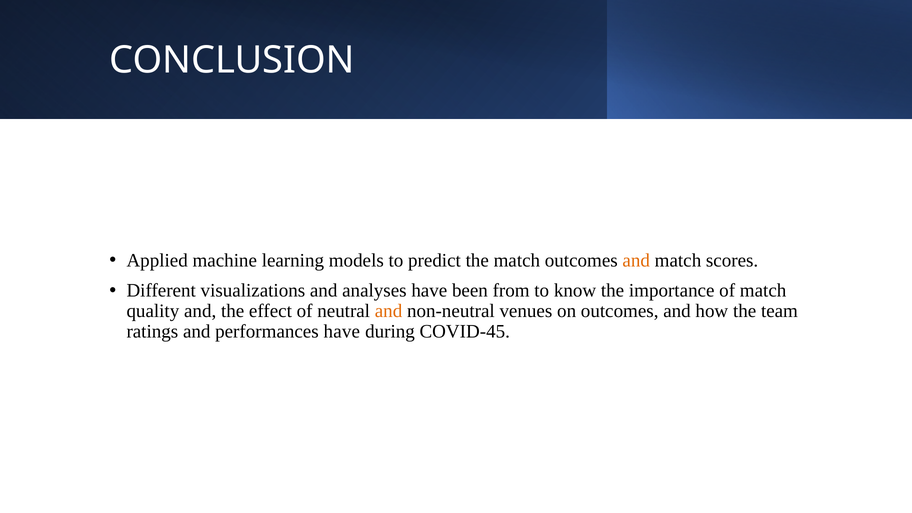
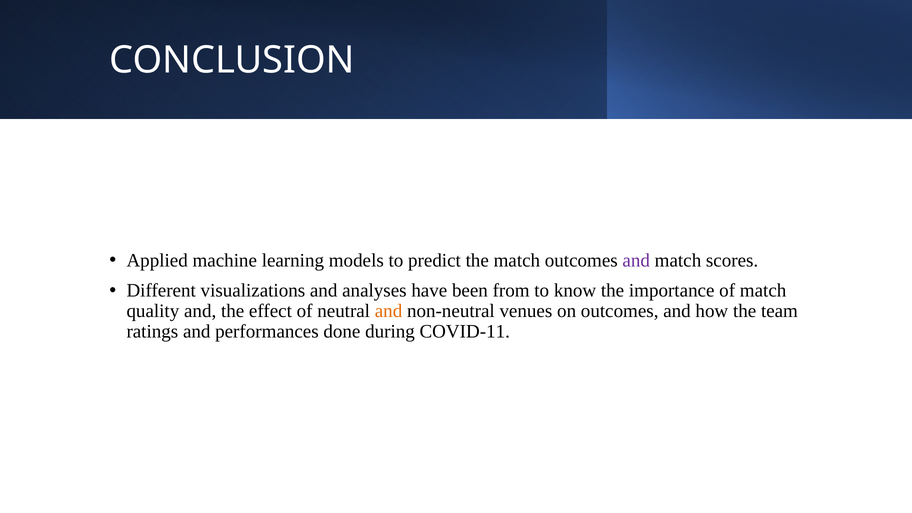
and colour: orange -> purple (636, 260)
performances have: have -> done (342, 332)
COVID-45: COVID-45 -> COVID-11 (465, 332)
